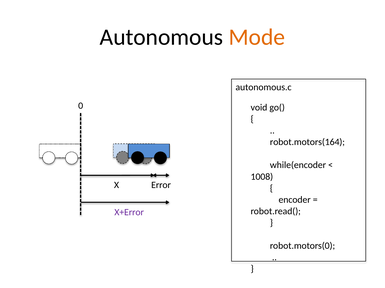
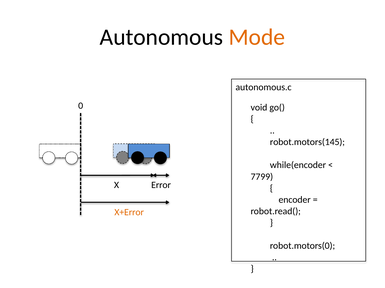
robot.motors(164: robot.motors(164 -> robot.motors(145 (307, 142)
1008: 1008 -> 7799 (262, 177)
X+Error colour: purple -> orange (129, 213)
